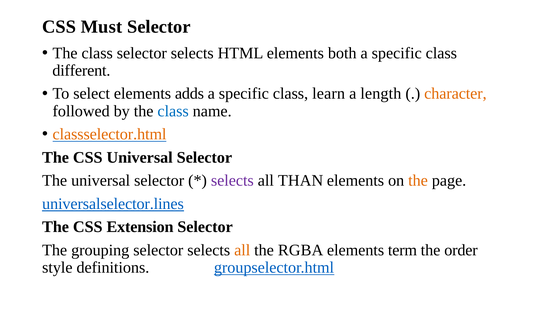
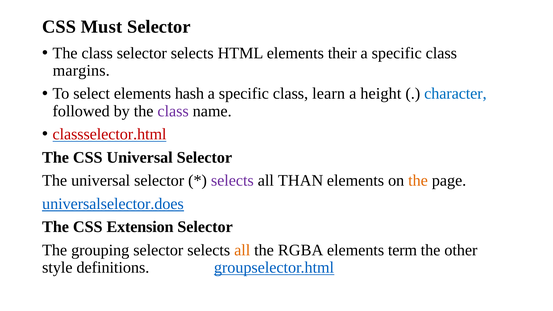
both: both -> their (342, 53)
different: different -> margins (81, 70)
adds: adds -> hash (189, 94)
length: length -> height (381, 94)
character colour: orange -> blue (455, 94)
class colour: blue -> purple (173, 111)
classselector.html colour: orange -> red (109, 134)
universalselector.lines: universalselector.lines -> universalselector.does (113, 204)
order: order -> other (461, 250)
